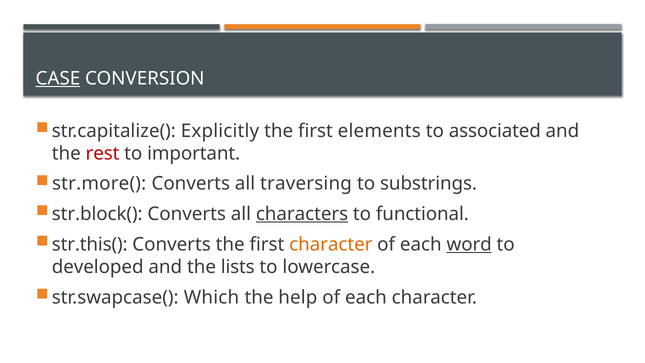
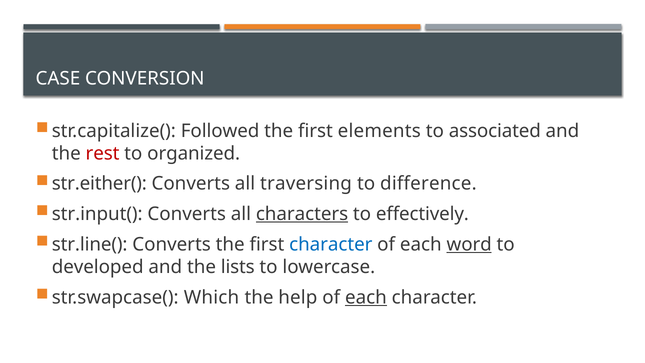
CASE underline: present -> none (58, 78)
Explicitly: Explicitly -> Followed (220, 131)
important: important -> organized (194, 153)
str.more(: str.more( -> str.either( (99, 184)
substrings: substrings -> difference (428, 184)
str.block(: str.block( -> str.input( (97, 214)
functional: functional -> effectively (422, 214)
str.this(: str.this( -> str.line( (90, 244)
character colour: orange -> blue (331, 244)
each underline: none -> present (366, 297)
